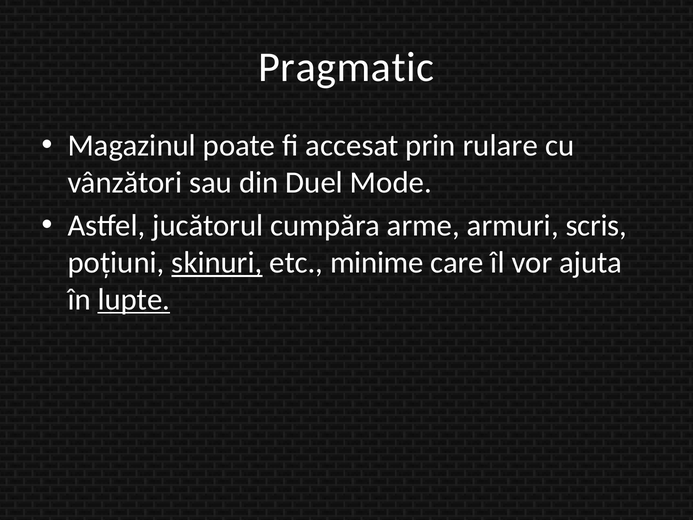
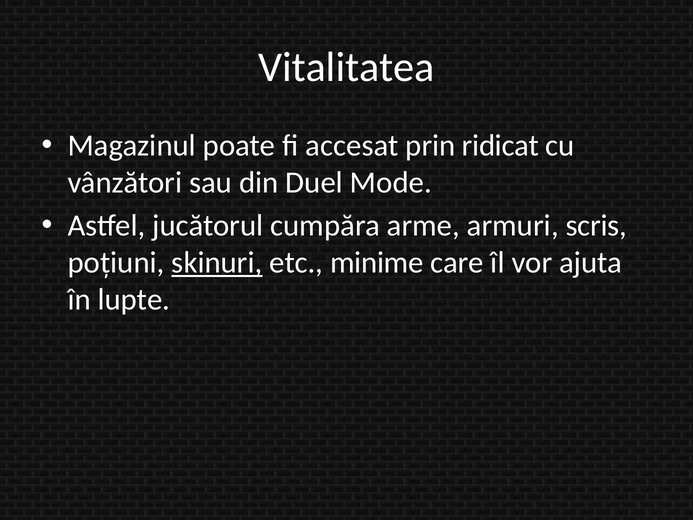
Pragmatic: Pragmatic -> Vitalitatea (346, 67)
rulare: rulare -> ridicat (501, 145)
lupte underline: present -> none (134, 299)
